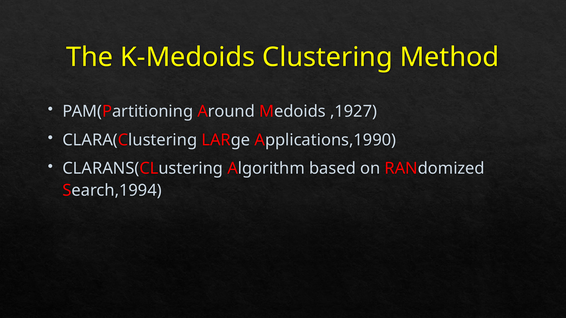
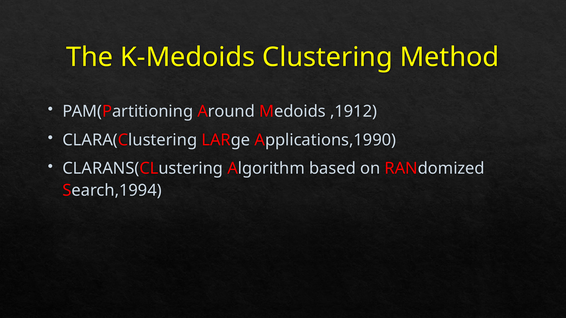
,1927: ,1927 -> ,1912 (354, 112)
